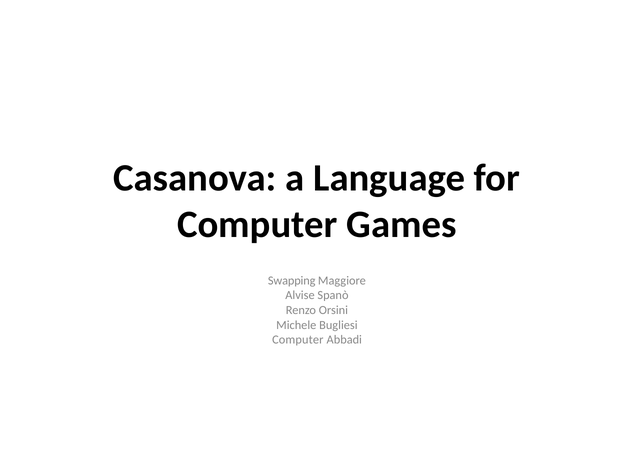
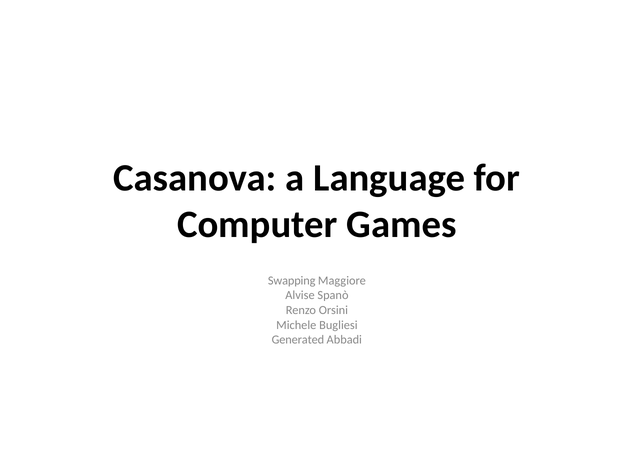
Computer: Computer -> Generated (298, 340)
